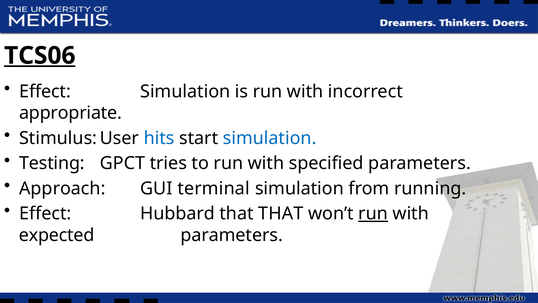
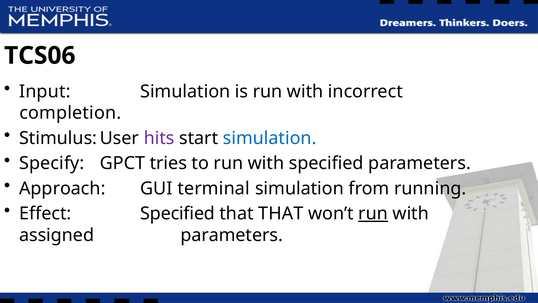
TCS06 underline: present -> none (40, 56)
Effect: Effect -> Input (45, 91)
appropriate: appropriate -> completion (70, 113)
hits colour: blue -> purple (159, 138)
Testing: Testing -> Specify (52, 163)
Effect Hubbard: Hubbard -> Specified (178, 213)
expected: expected -> assigned (57, 235)
